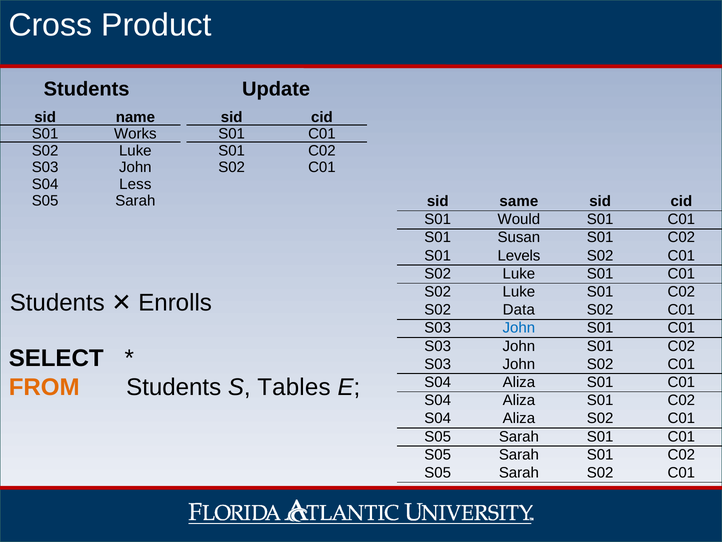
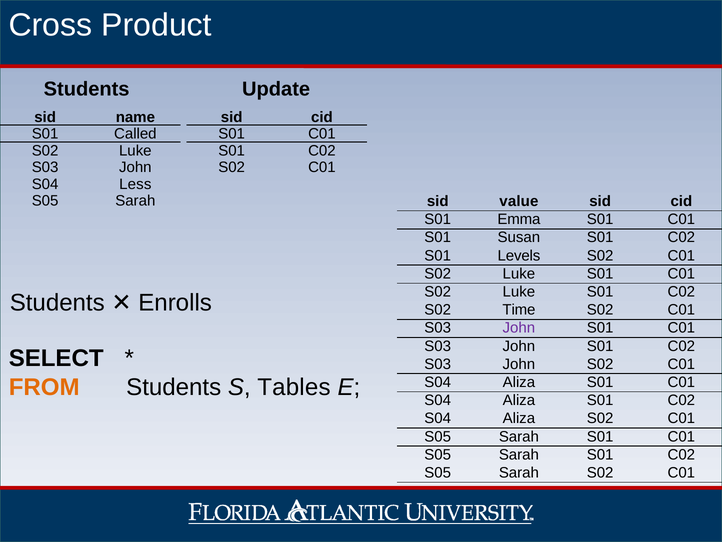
Works: Works -> Called (135, 134)
same: same -> value (519, 201)
Would: Would -> Emma (519, 219)
Data: Data -> Time (519, 310)
John colour: blue -> purple (519, 328)
